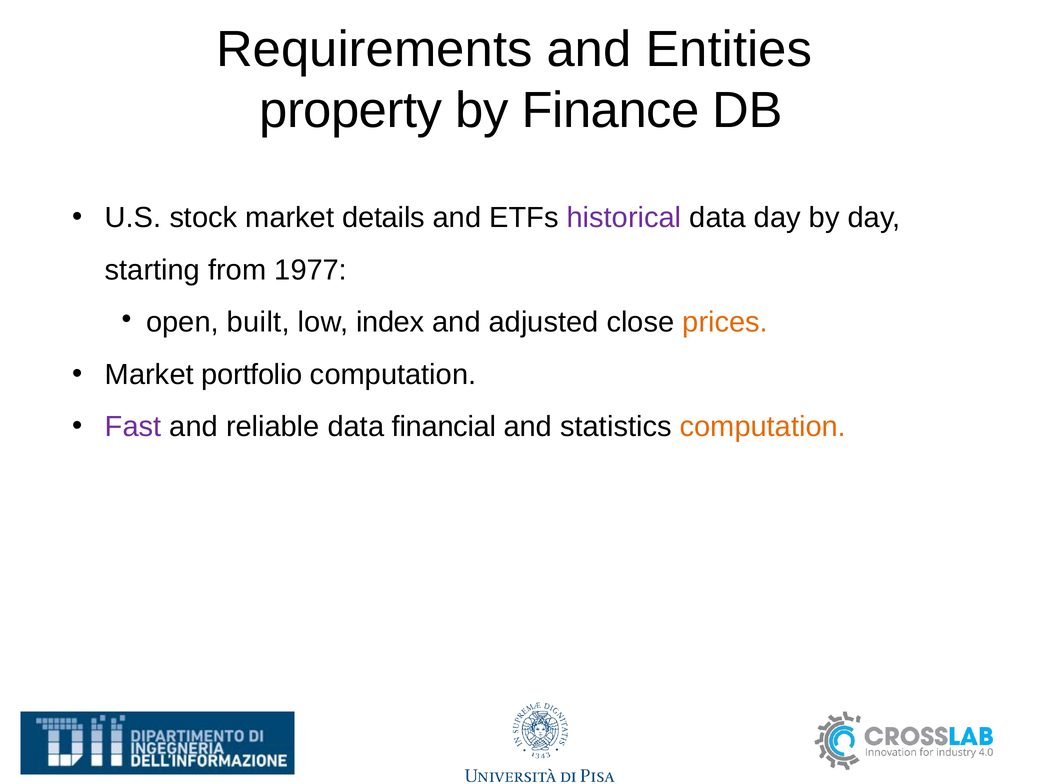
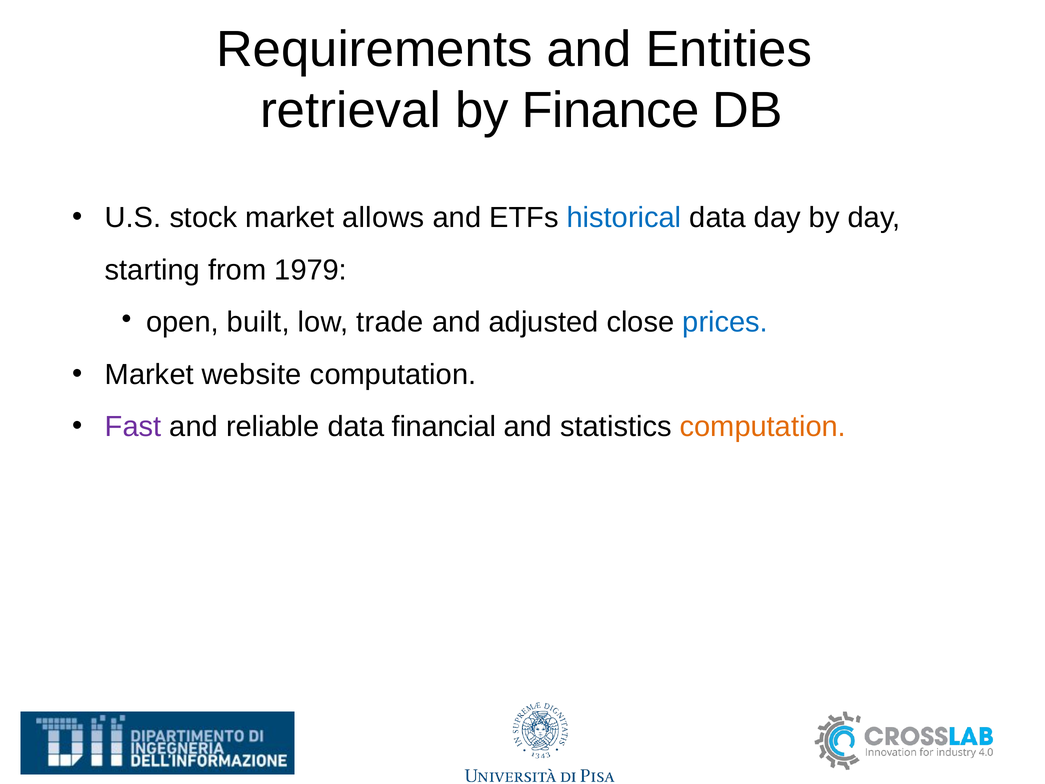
property: property -> retrieval (350, 110)
details: details -> allows (383, 218)
historical colour: purple -> blue (624, 218)
1977: 1977 -> 1979 (311, 270)
index: index -> trade (390, 322)
prices colour: orange -> blue (725, 322)
portfolio: portfolio -> website (252, 374)
